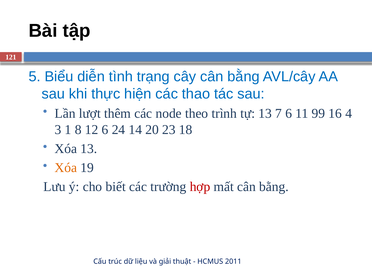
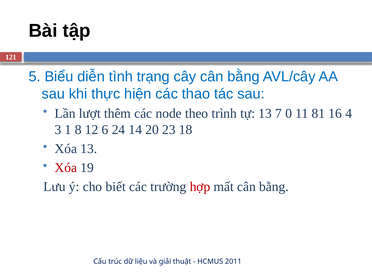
7 6: 6 -> 0 (289, 113)
99: 99 -> 81 (318, 113)
Xóa colour: orange -> red (66, 168)
